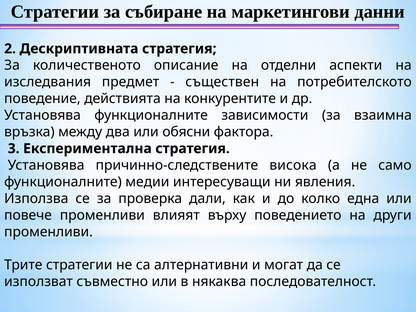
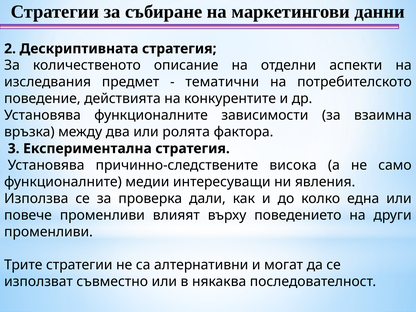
съществен: съществен -> тематични (222, 82)
обясни: обясни -> ролята (186, 132)
